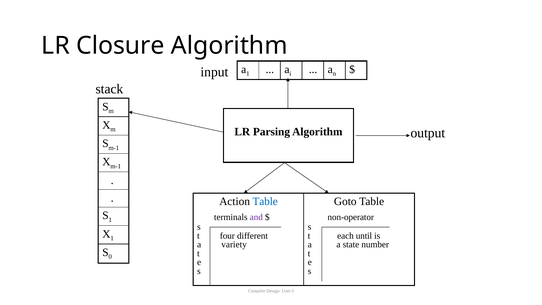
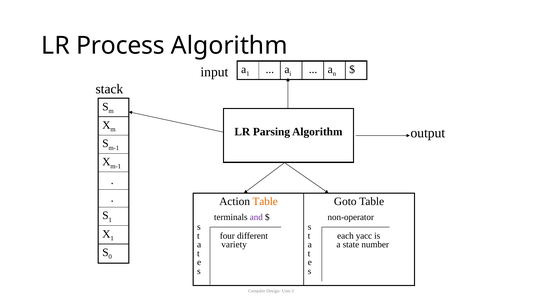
Closure: Closure -> Process (120, 46)
Table colour: blue -> orange (265, 201)
until: until -> yacc (364, 236)
